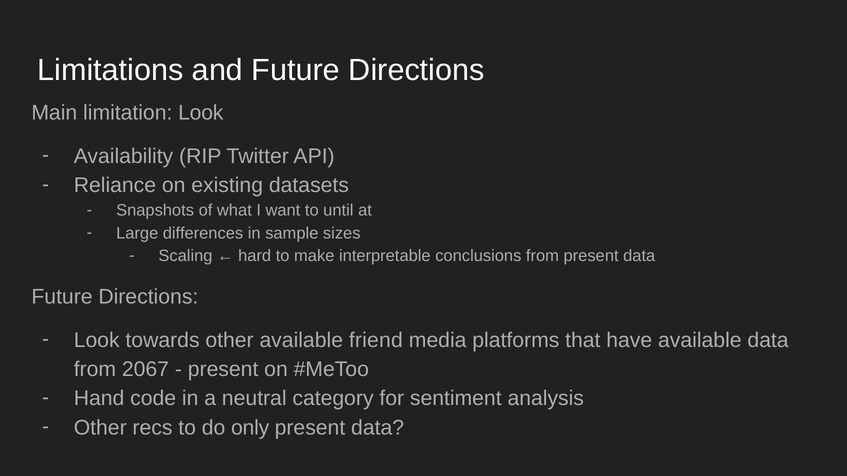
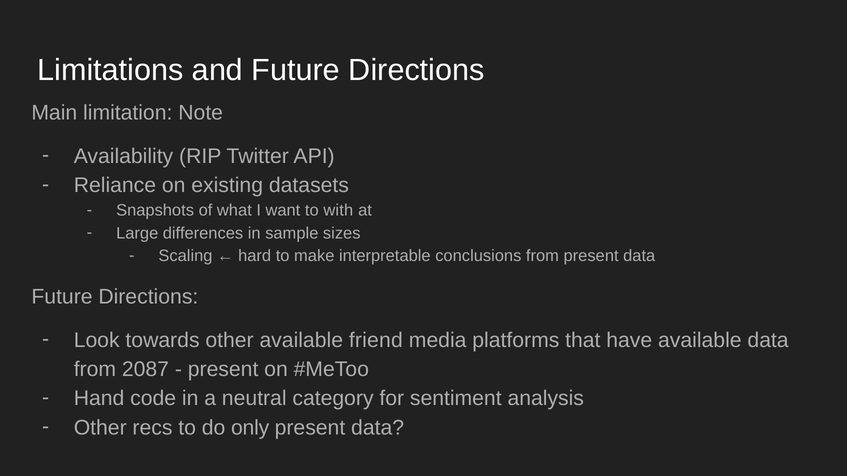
limitation Look: Look -> Note (201, 113)
until: until -> with (338, 211)
2067: 2067 -> 2087 (145, 370)
